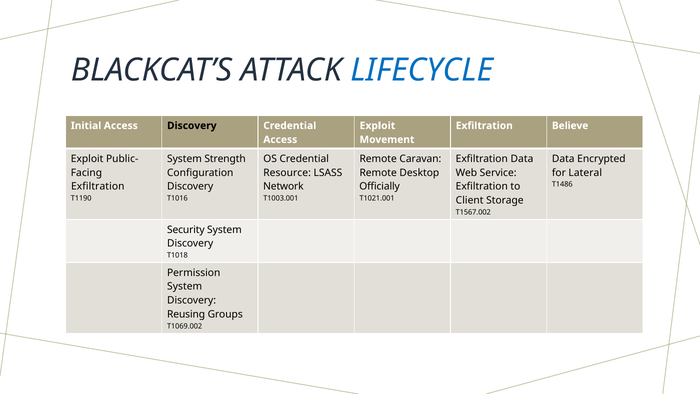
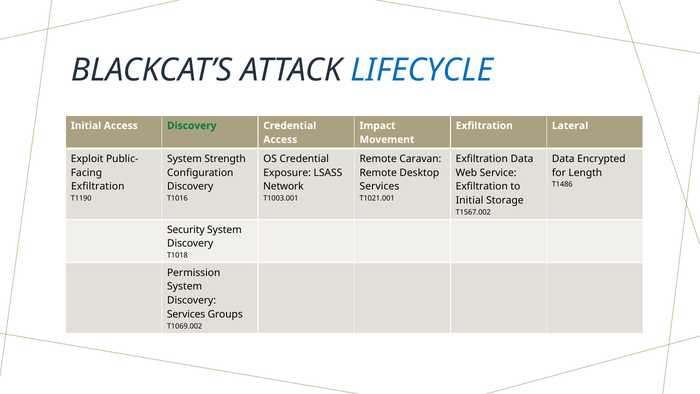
Discovery colour: black -> green (192, 126)
Exploit: Exploit -> Impact (377, 126)
Believe: Believe -> Lateral (570, 126)
Resource: Resource -> Exposure (287, 173)
Lateral: Lateral -> Length (585, 173)
Officially: Officially -> Services (379, 186)
Client: Client -> Initial (470, 200)
Reusing: Reusing -> Services (186, 314)
